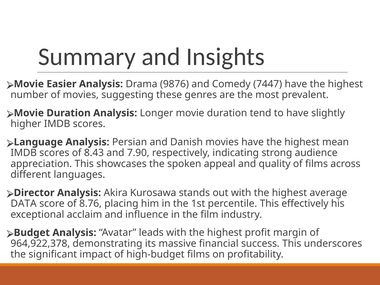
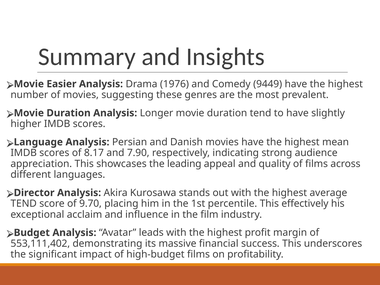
9876: 9876 -> 1976 (174, 84)
7447: 7447 -> 9449 (268, 84)
8.43: 8.43 -> 8.17 (94, 153)
spoken: spoken -> leading (184, 164)
DATA: DATA -> TEND (24, 204)
8.76: 8.76 -> 9.70 (90, 204)
964,922,378: 964,922,378 -> 553,111,402 (40, 243)
